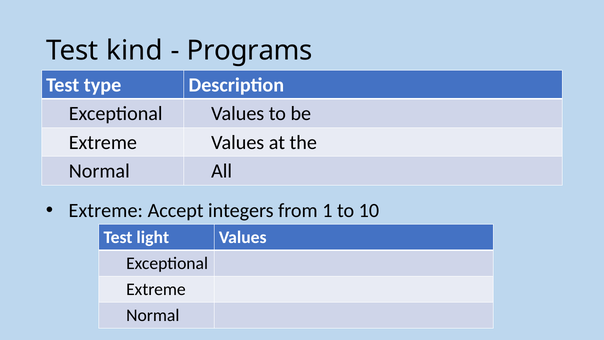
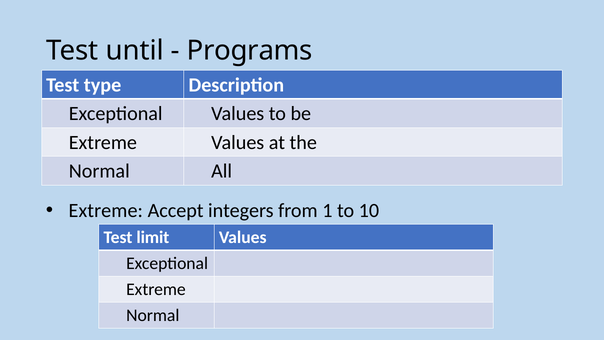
kind: kind -> until (135, 51)
light: light -> limit (153, 237)
